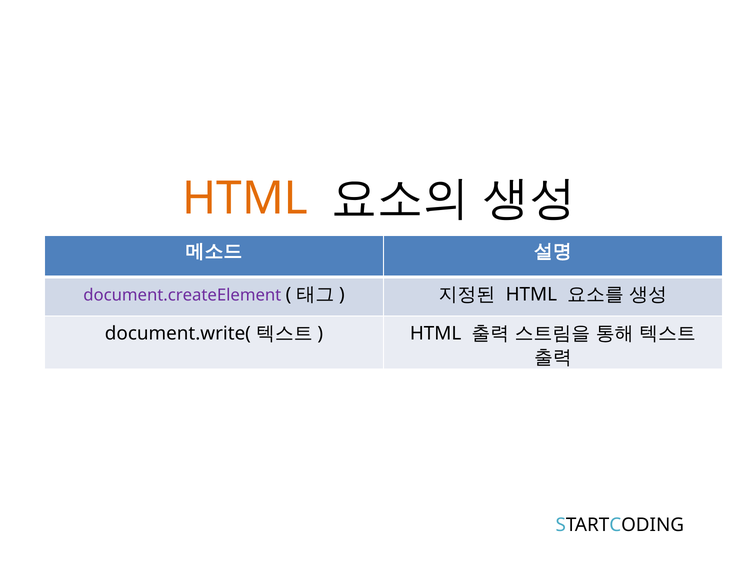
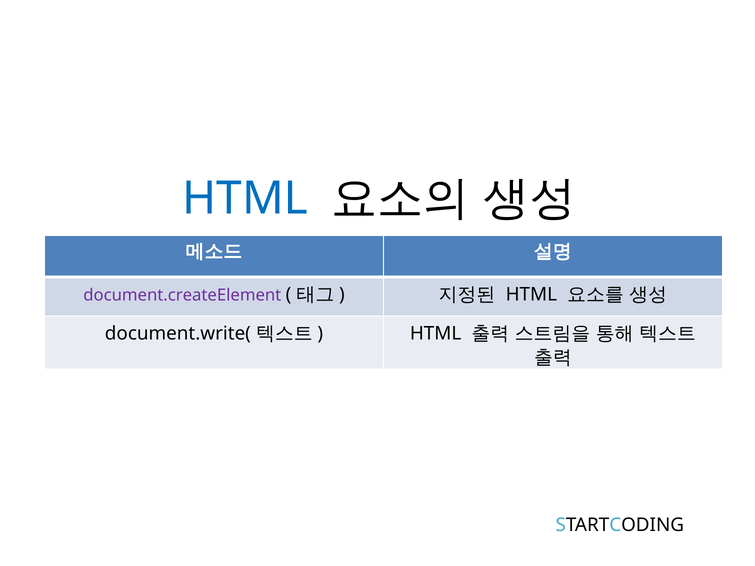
HTML colour: orange -> blue (245, 198)
